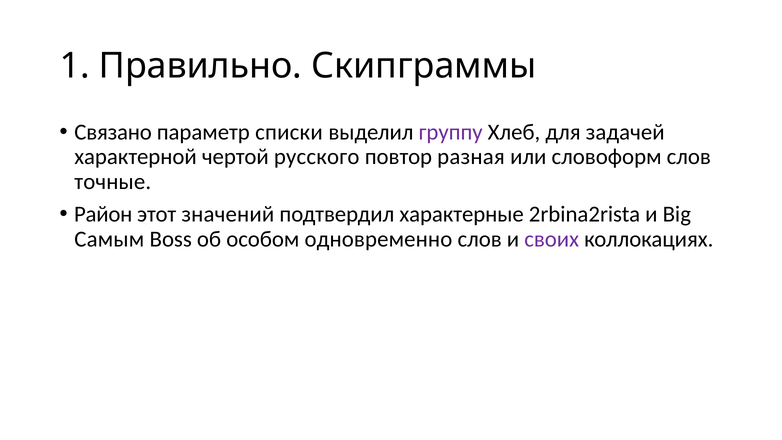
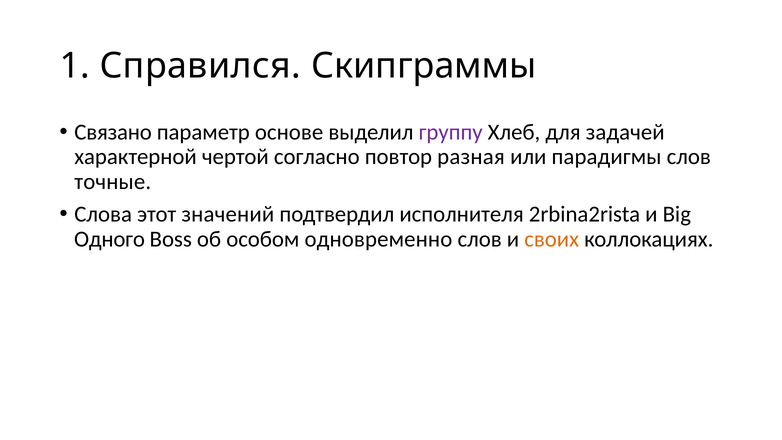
Правильно: Правильно -> Справился (200, 66)
списки: списки -> основе (289, 132)
русского: русского -> согласно (317, 157)
словоформ: словоформ -> парадигмы (607, 157)
Район: Район -> Слова (103, 214)
характерные: характерные -> исполнителя (462, 214)
Самым: Самым -> Одного (110, 239)
своих colour: purple -> orange (552, 239)
